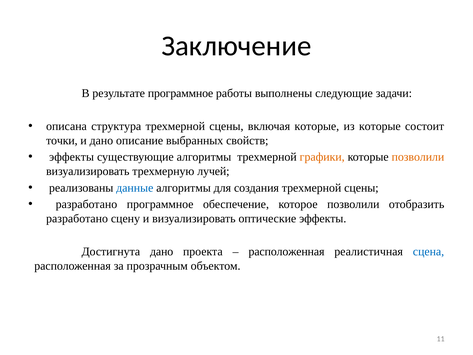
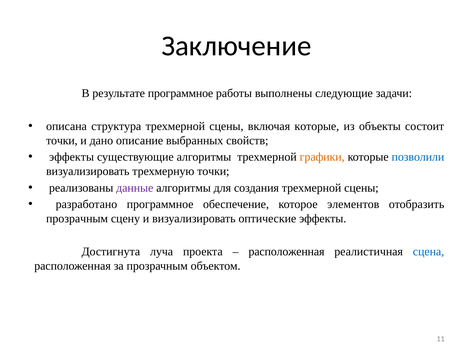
из которые: которые -> объекты (380, 126)
позволили colour: orange -> blue (418, 157)
трехмерную лучей: лучей -> точки (213, 171)
данные colour: blue -> purple (135, 188)
которое позволили: позволили -> элементов (353, 204)
разработано: разработано -> прозрачным (77, 218)
Достигнута дано: дано -> луча (162, 252)
